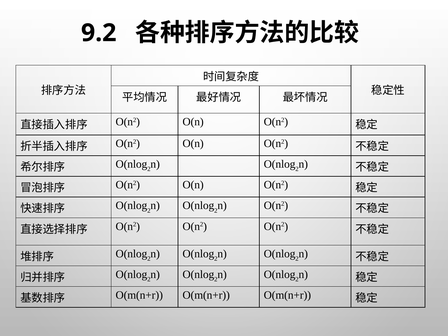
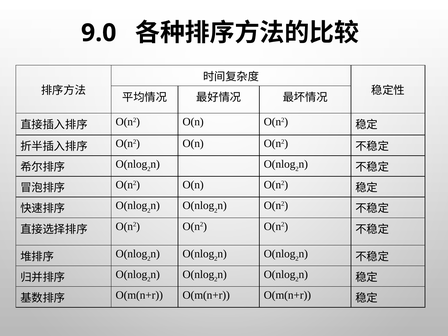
9.2: 9.2 -> 9.0 (99, 33)
